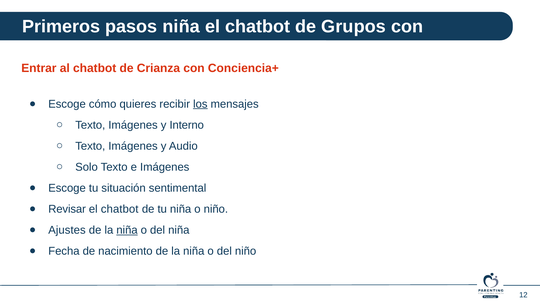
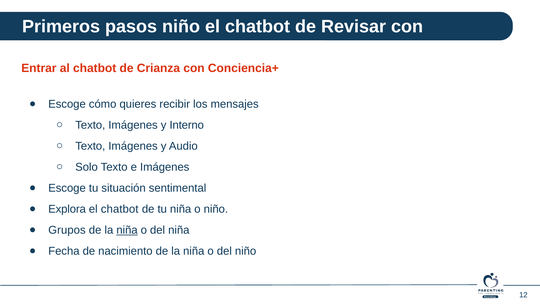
pasos niña: niña -> niño (181, 26)
Grupos: Grupos -> Revisar (354, 26)
los underline: present -> none (200, 104)
Revisar: Revisar -> Explora (67, 209)
Ajustes: Ajustes -> Grupos (67, 230)
